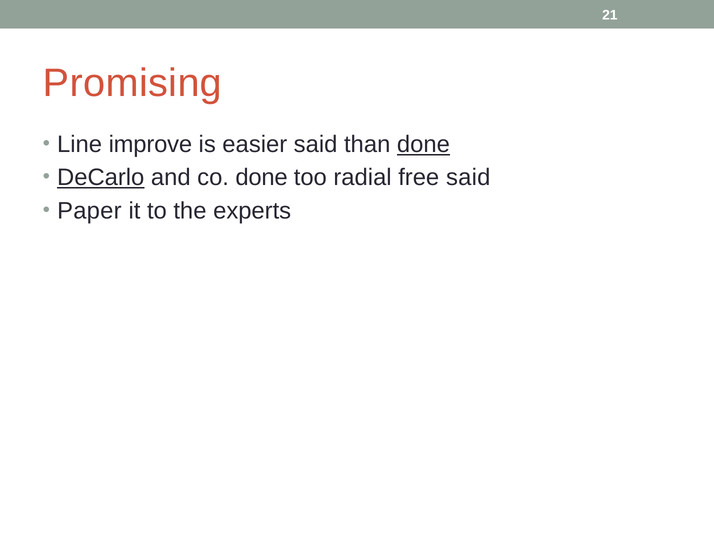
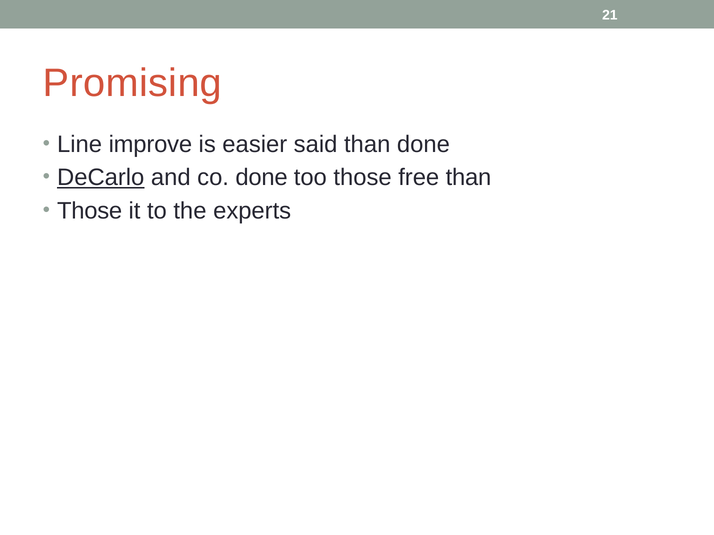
done underline: present -> none (423, 144)
too radial: radial -> those (363, 178)
free said: said -> than (468, 178)
Paper: Paper -> Those (90, 211)
